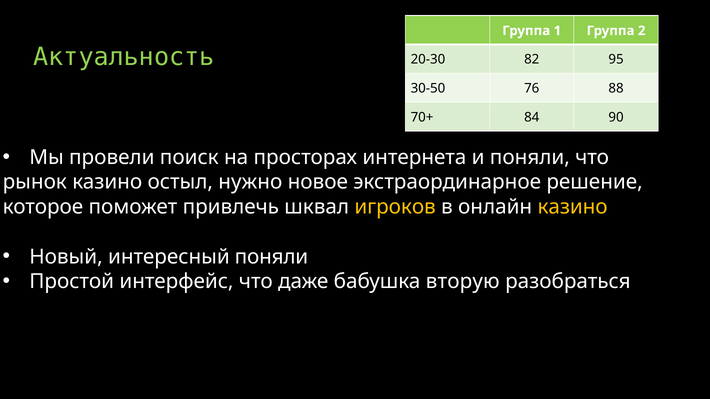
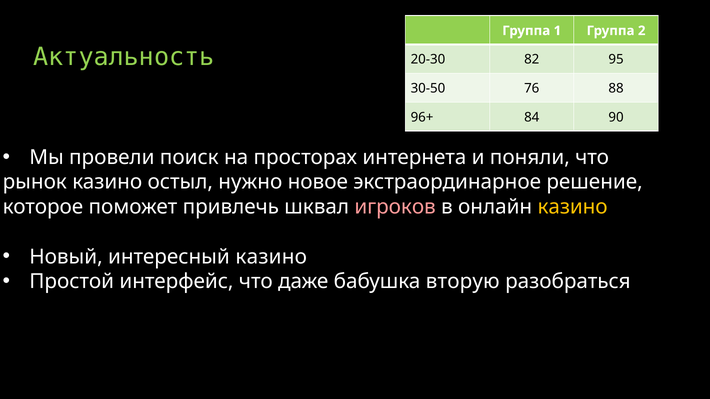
70+: 70+ -> 96+ (422, 117)
игроков colour: yellow -> pink (395, 207)
интересный поняли: поняли -> казино (271, 257)
